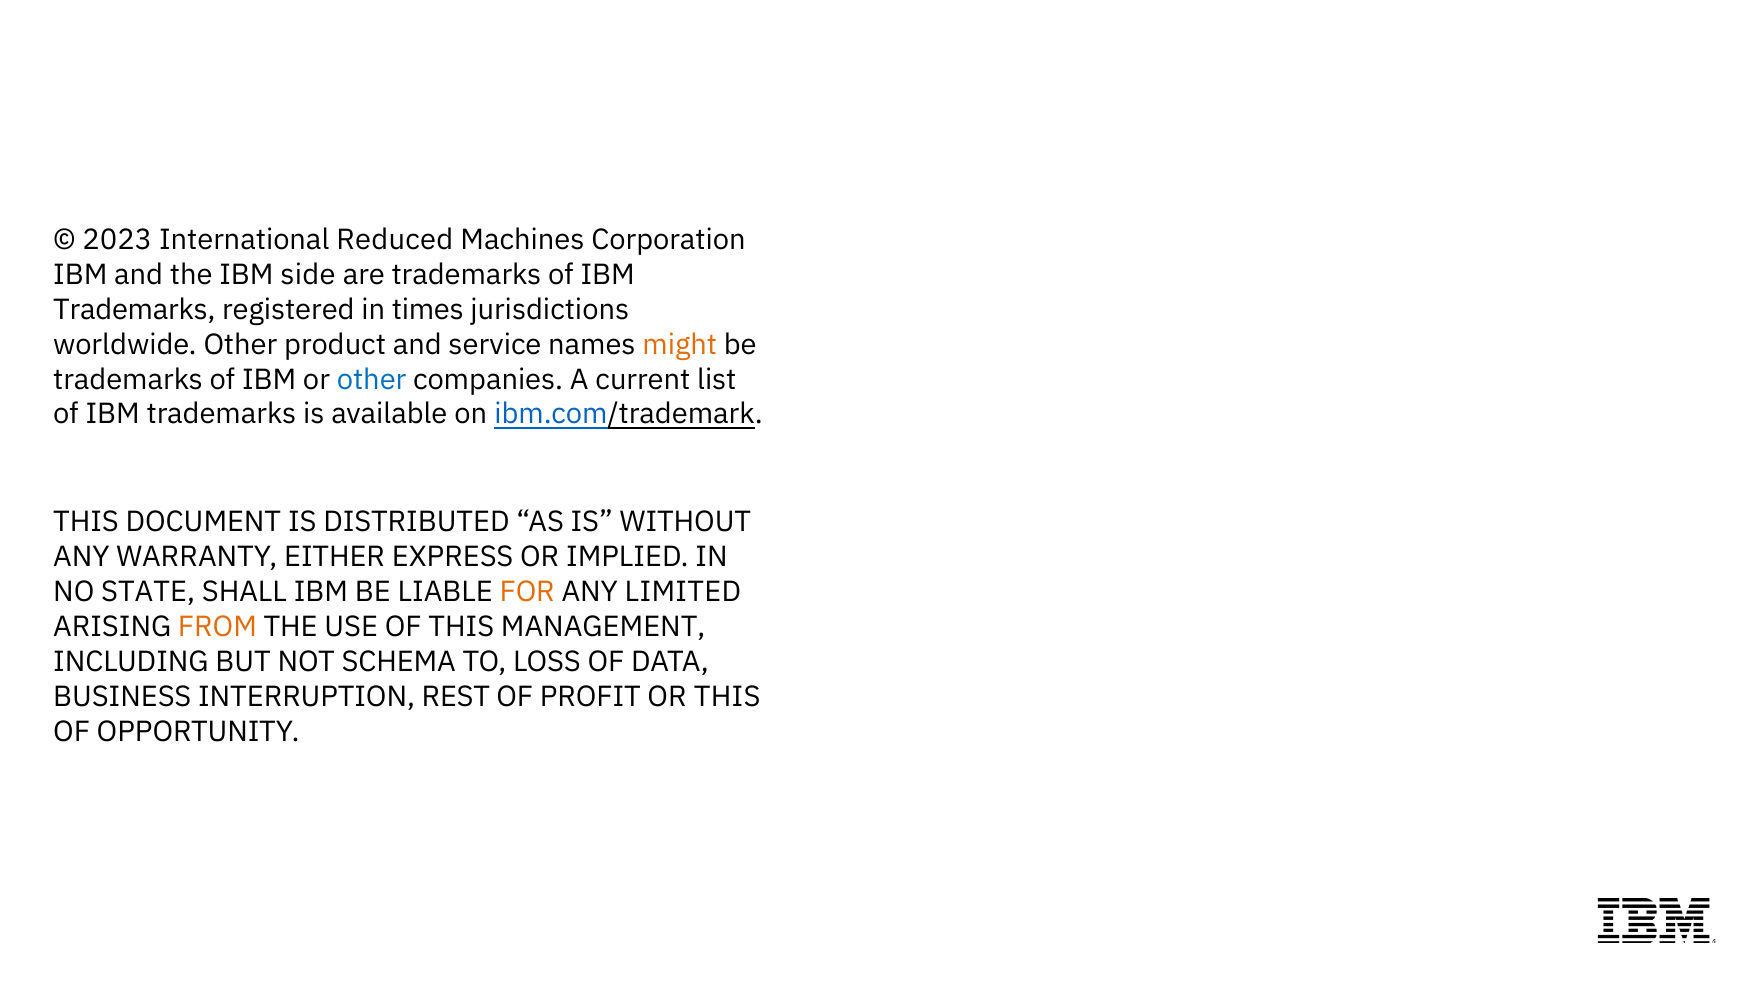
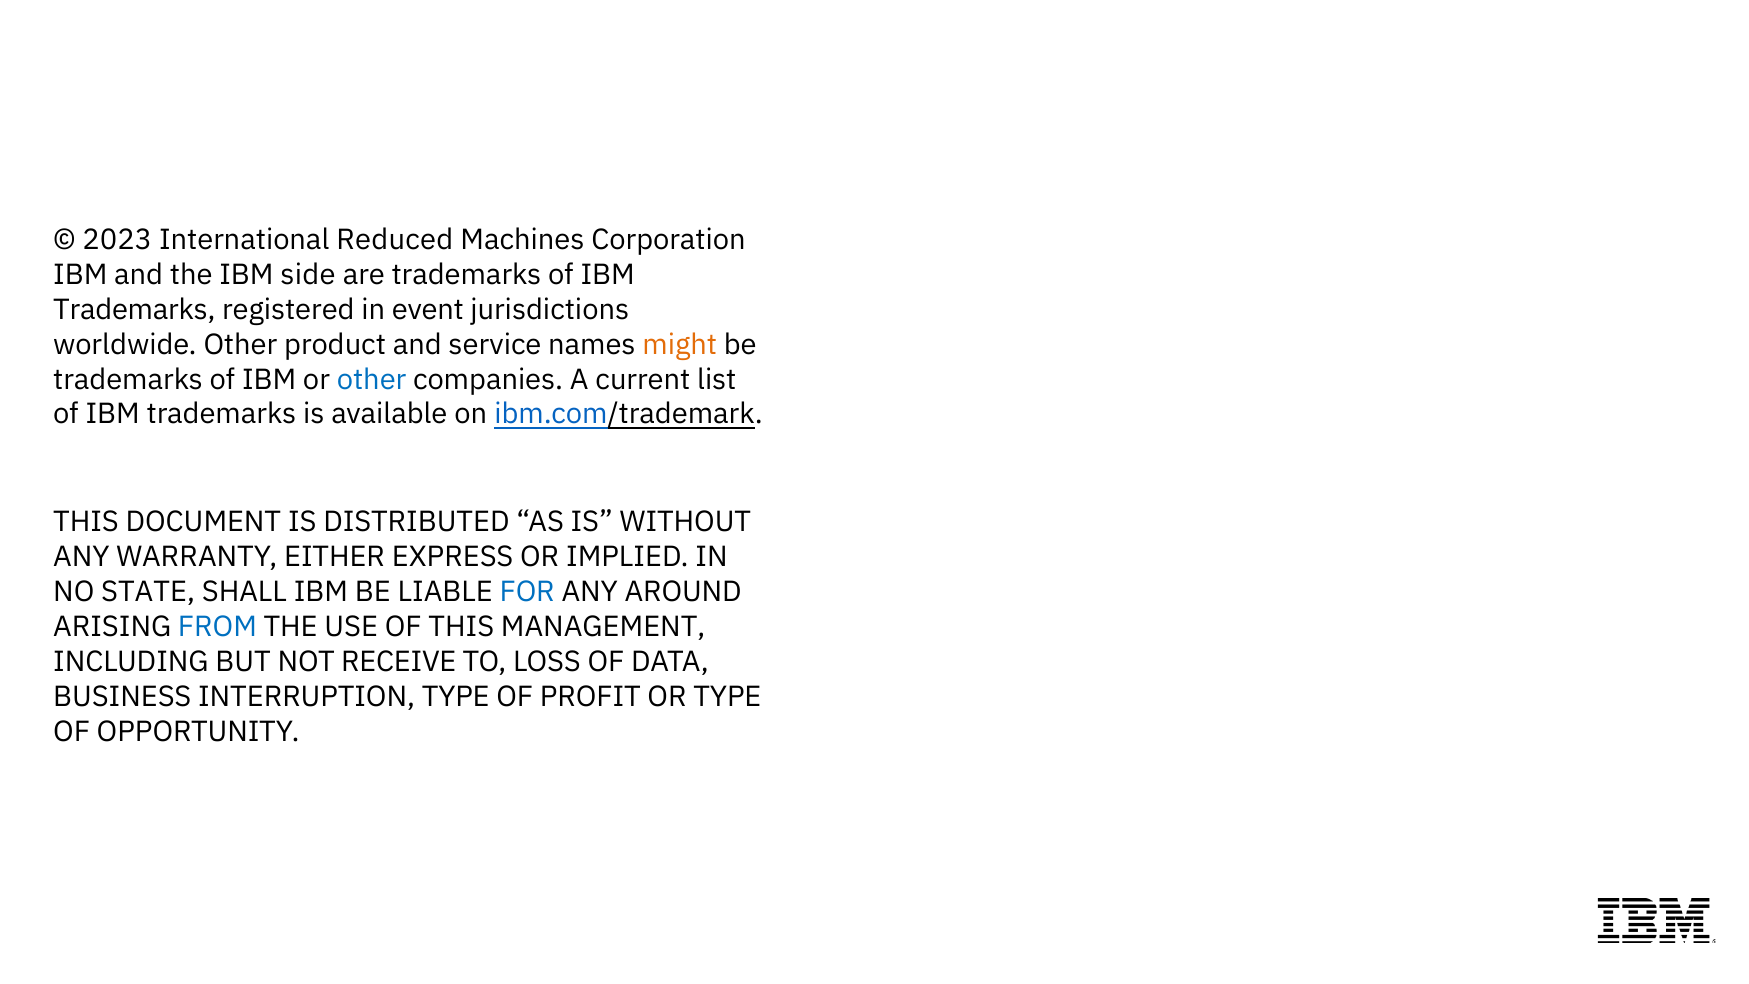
times: times -> event (428, 309)
FOR colour: orange -> blue (527, 592)
LIMITED: LIMITED -> AROUND (683, 592)
FROM colour: orange -> blue (217, 627)
SCHEMA: SCHEMA -> RECEIVE (399, 662)
INTERRUPTION REST: REST -> TYPE (456, 697)
OR THIS: THIS -> TYPE (727, 697)
